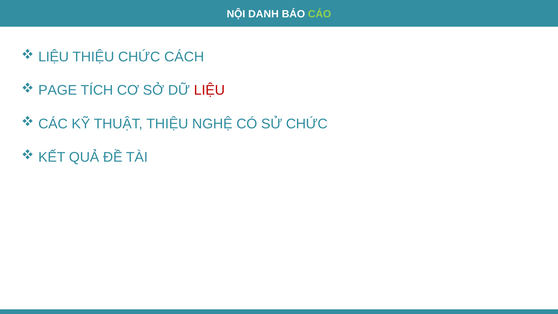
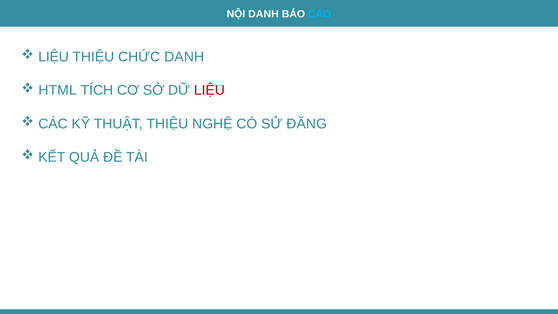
CÁO colour: light green -> light blue (320, 14)
CHỨC CÁCH: CÁCH -> DANH (184, 57)
PAGE: PAGE -> HTML (58, 90)
SỬ CHỨC: CHỨC -> ĐĂNG (307, 124)
